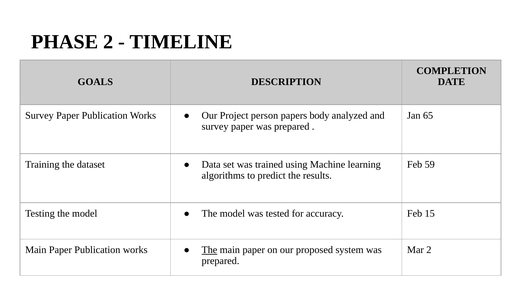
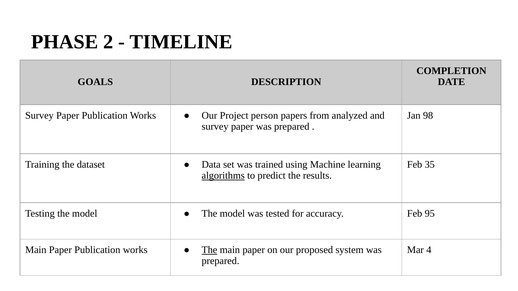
body: body -> from (319, 116)
65: 65 -> 98 (428, 116)
59: 59 -> 35 (430, 165)
algorithms underline: none -> present (223, 176)
15: 15 -> 95 (430, 214)
Mar 2: 2 -> 4 (429, 250)
